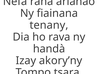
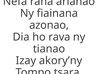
tenany: tenany -> azonao (49, 25)
handà: handà -> tianao (49, 48)
